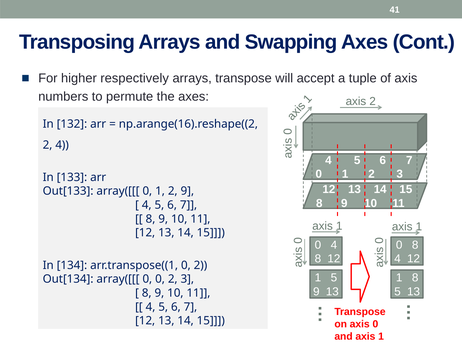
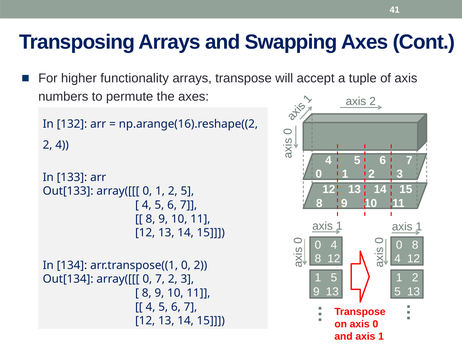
respectively: respectively -> functionality (135, 78)
0 1 2 9: 9 -> 5 (187, 191)
8: 8 -> 2 (415, 277)
array([[[ 0 0: 0 -> 7 (160, 279)
